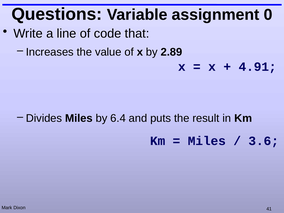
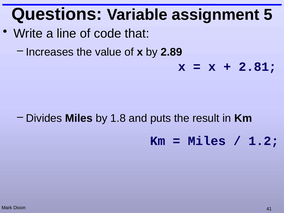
0: 0 -> 5 (268, 15)
4.91: 4.91 -> 2.81 (258, 67)
6.4: 6.4 -> 1.8 (118, 118)
3.6: 3.6 -> 1.2 (264, 141)
